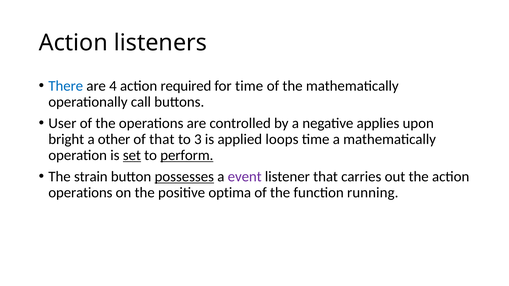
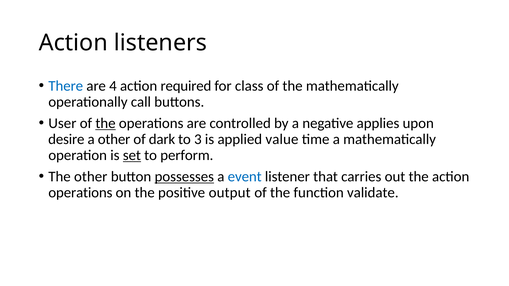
for time: time -> class (249, 86)
the underline: none -> present (106, 123)
bright: bright -> desire (66, 139)
of that: that -> dark (162, 139)
loops: loops -> value (282, 139)
perform underline: present -> none (187, 156)
The strain: strain -> other (91, 177)
event colour: purple -> blue (245, 177)
optima: optima -> output (230, 193)
running: running -> validate (373, 193)
